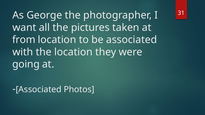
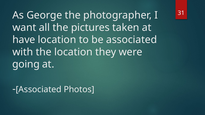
from: from -> have (24, 40)
